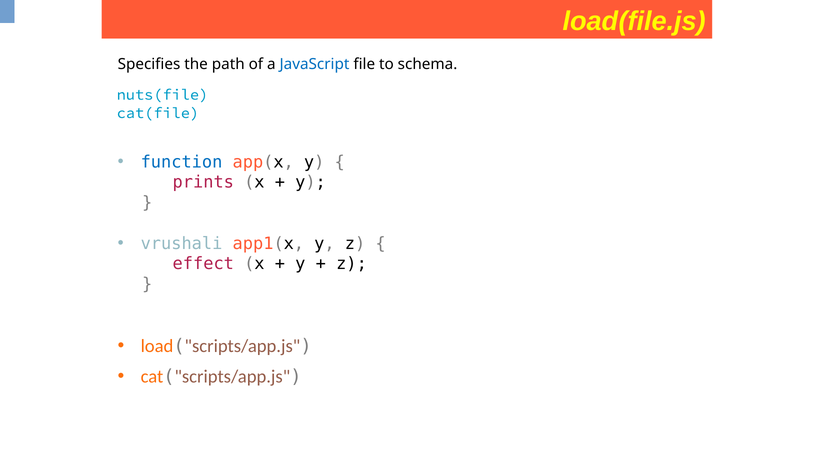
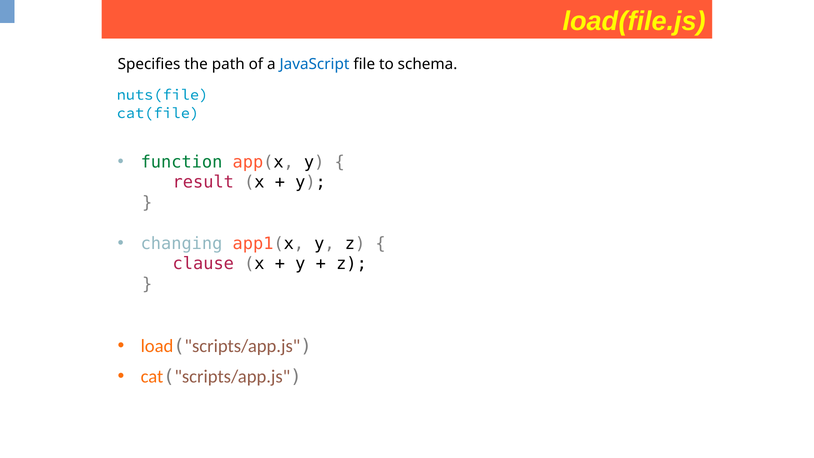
function colour: blue -> green (182, 162)
prints: prints -> result (203, 182)
vrushali: vrushali -> changing (182, 243)
effect: effect -> clause (203, 264)
